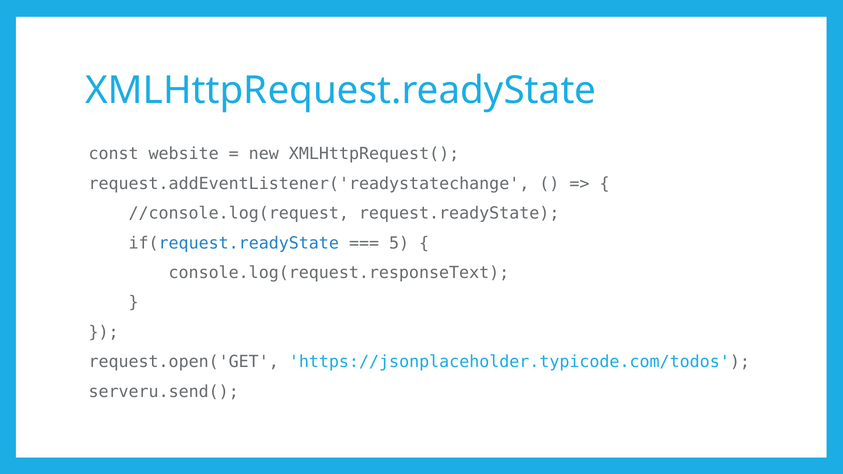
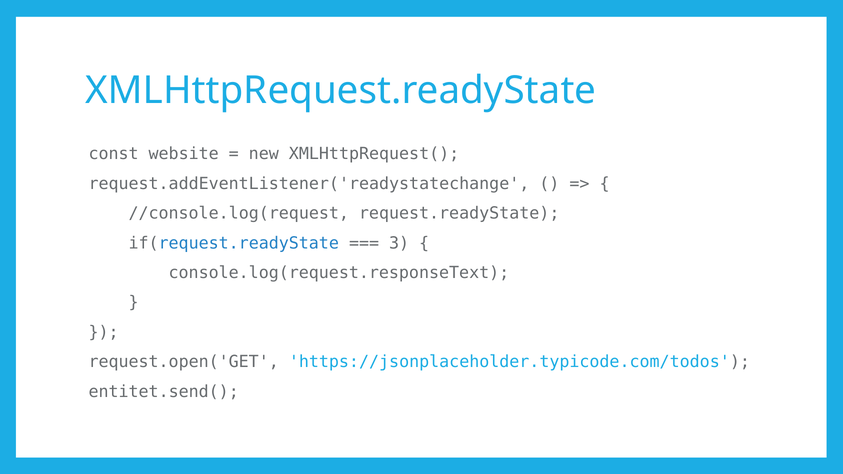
5: 5 -> 3 (399, 243)
serveru.send(: serveru.send( -> entitet.send( (164, 392)
